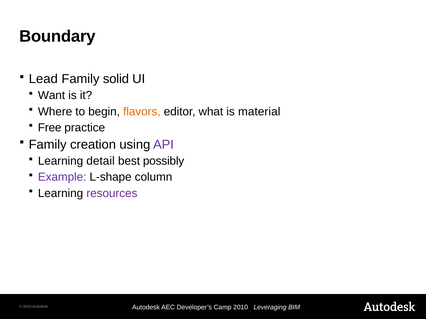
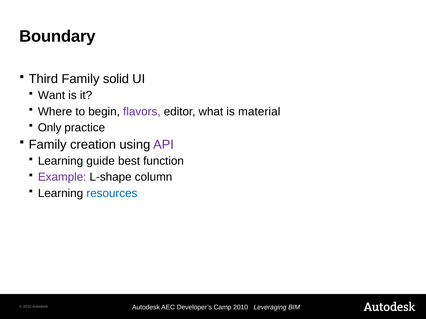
Lead: Lead -> Third (43, 79)
flavors colour: orange -> purple (142, 112)
Free: Free -> Only (50, 128)
detail: detail -> guide (101, 161)
possibly: possibly -> function (164, 161)
resources colour: purple -> blue (112, 193)
